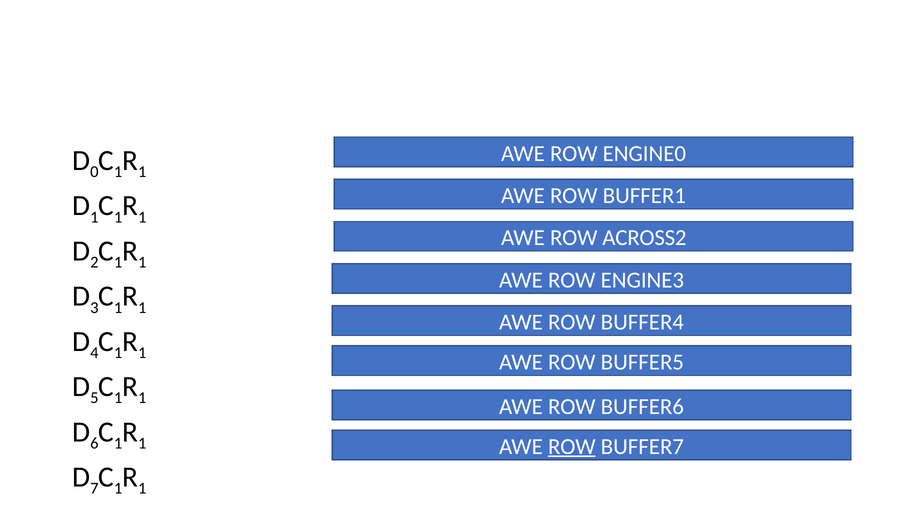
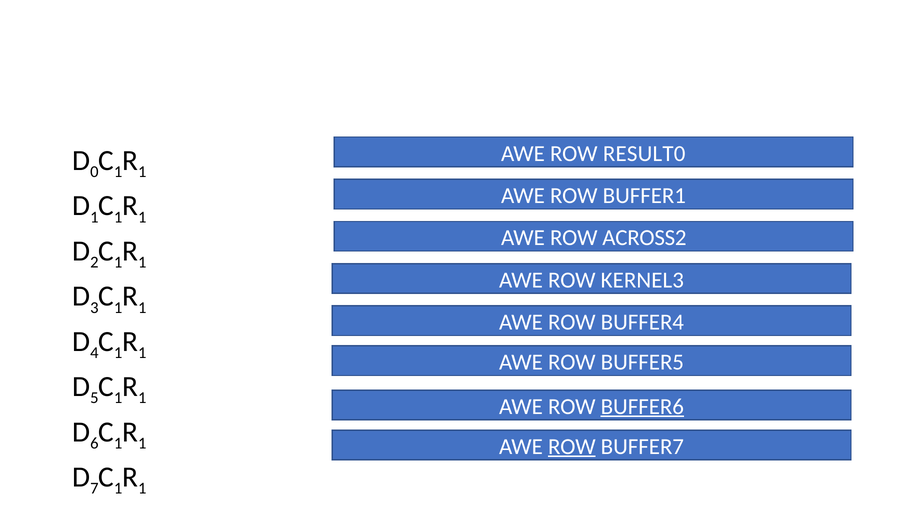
ENGINE0: ENGINE0 -> RESULT0 (644, 154)
ENGINE3: ENGINE3 -> KERNEL3 (642, 280)
BUFFER6 underline: none -> present (642, 407)
